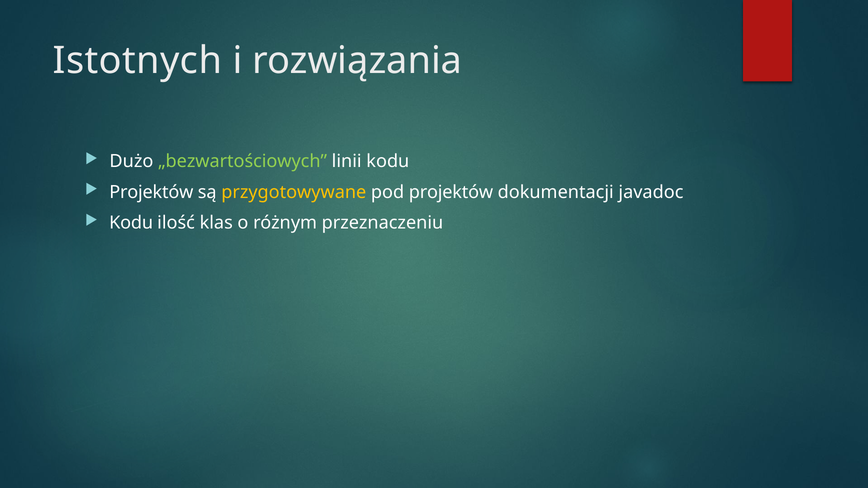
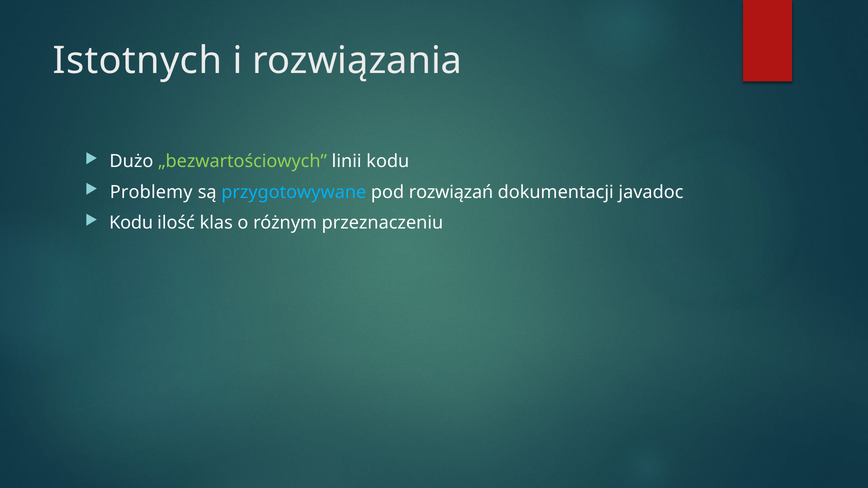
Projektów: Projektów -> Problemy (151, 192)
przygotowywane colour: yellow -> light blue (294, 192)
pod projektów: projektów -> rozwiązań (451, 192)
